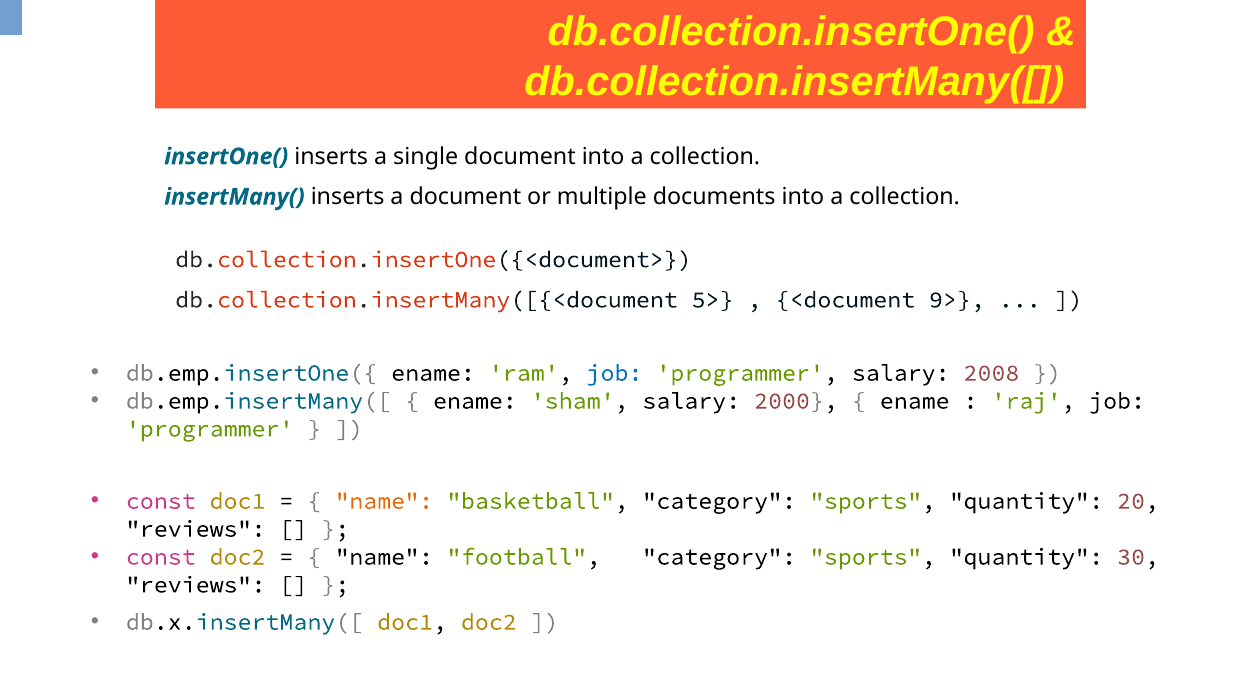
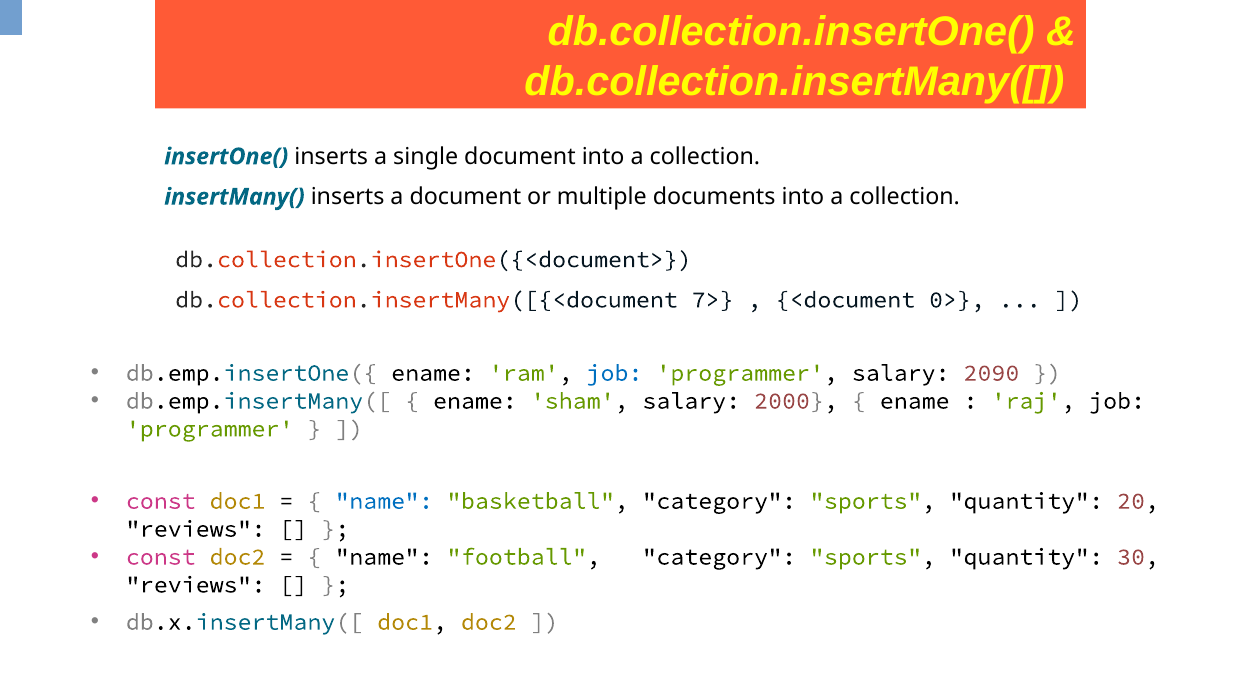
5>: 5> -> 7> (713, 300)
9>: 9> -> 0> (957, 300)
2008: 2008 -> 2090 (991, 373)
name colour: orange -> blue (384, 501)
